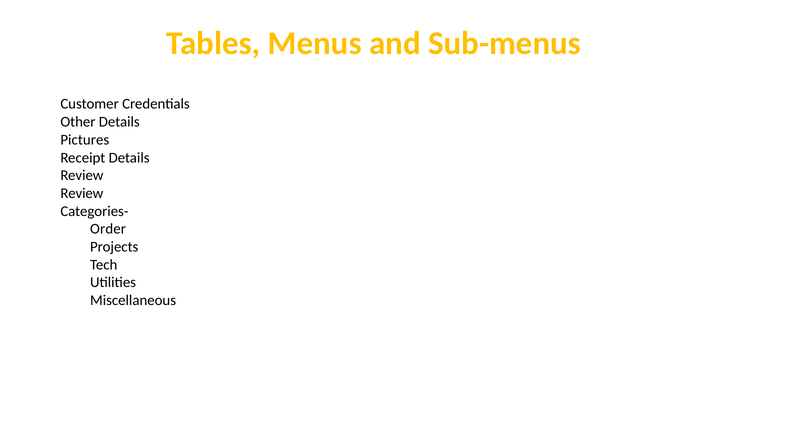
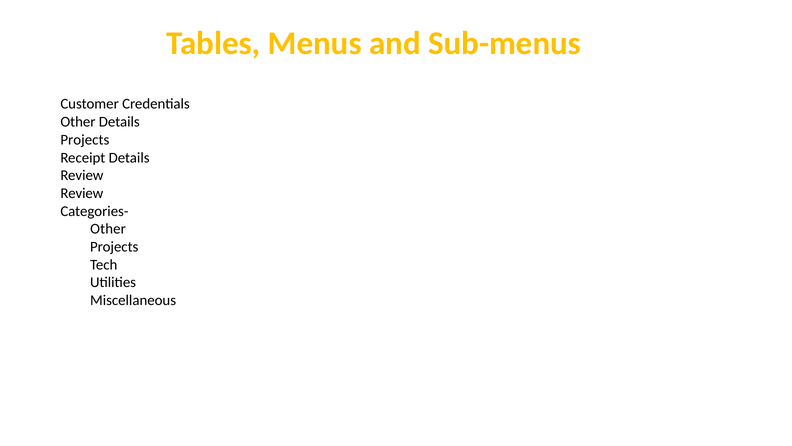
Pictures: Pictures -> Projects (85, 140)
Order: Order -> Other (108, 229)
